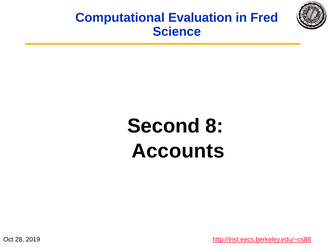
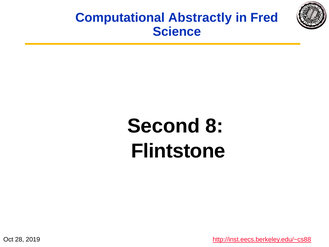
Evaluation: Evaluation -> Abstractly (200, 18)
Accounts: Accounts -> Flintstone (178, 151)
